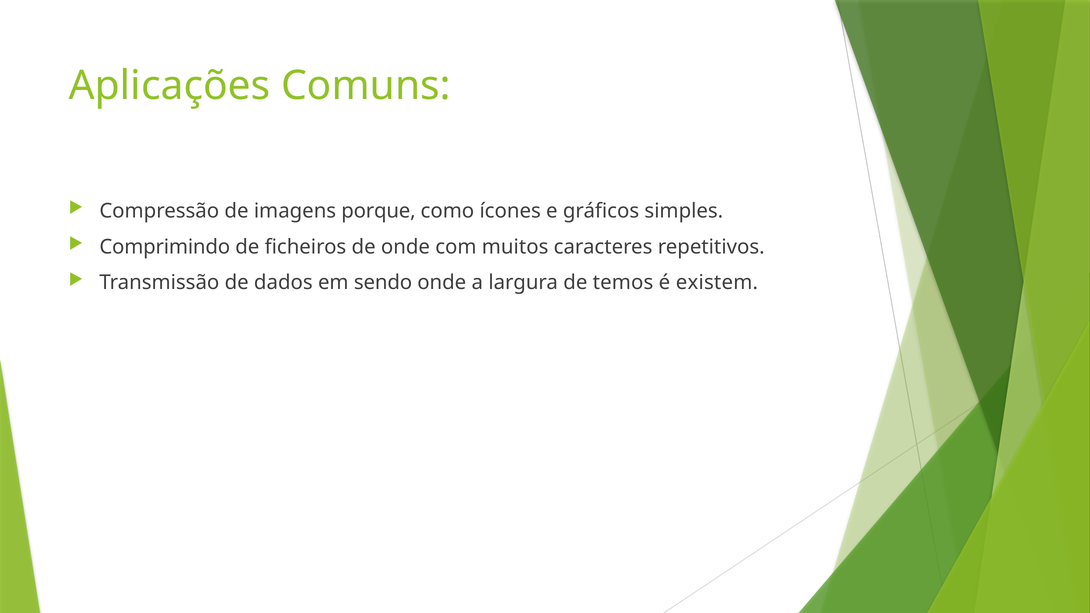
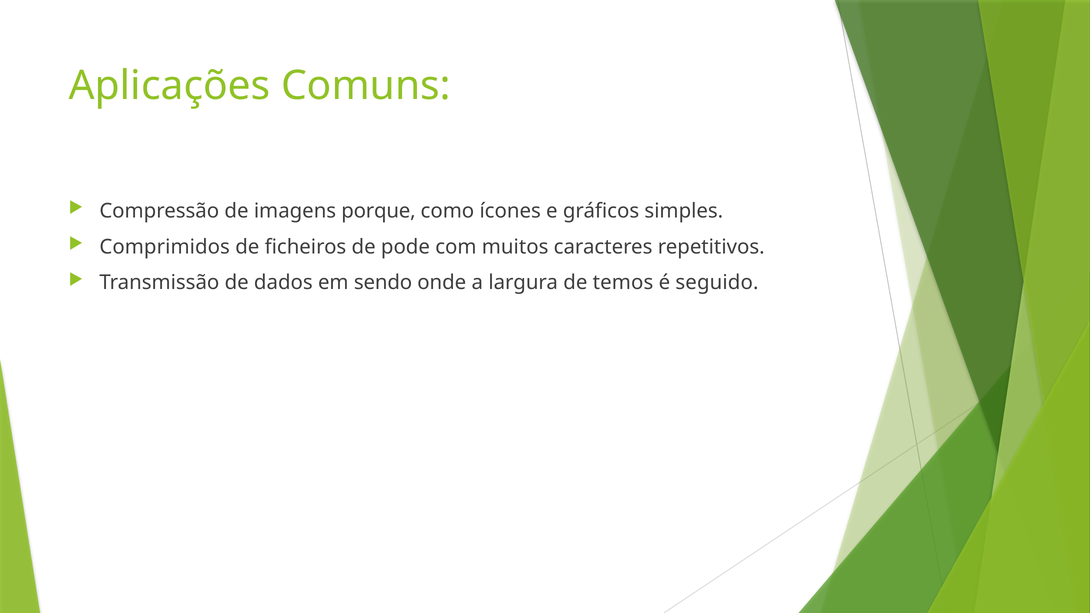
Comprimindo: Comprimindo -> Comprimidos (165, 247)
de onde: onde -> pode (405, 247)
existem: existem -> seguido (717, 283)
